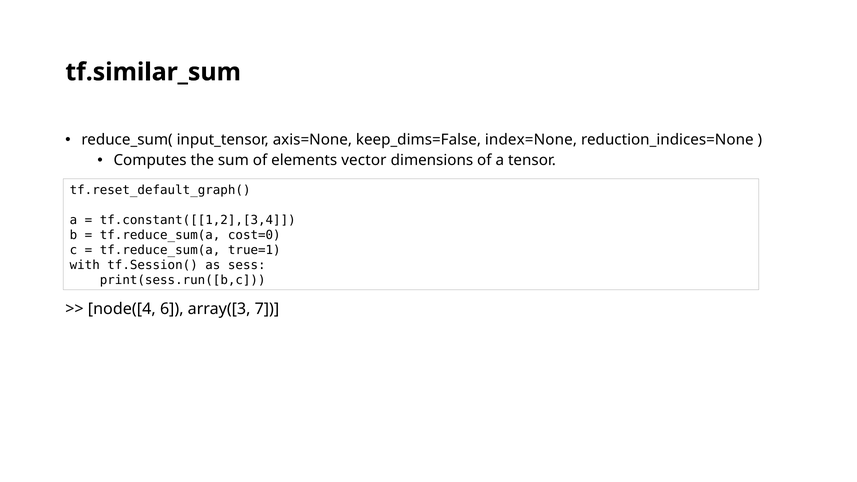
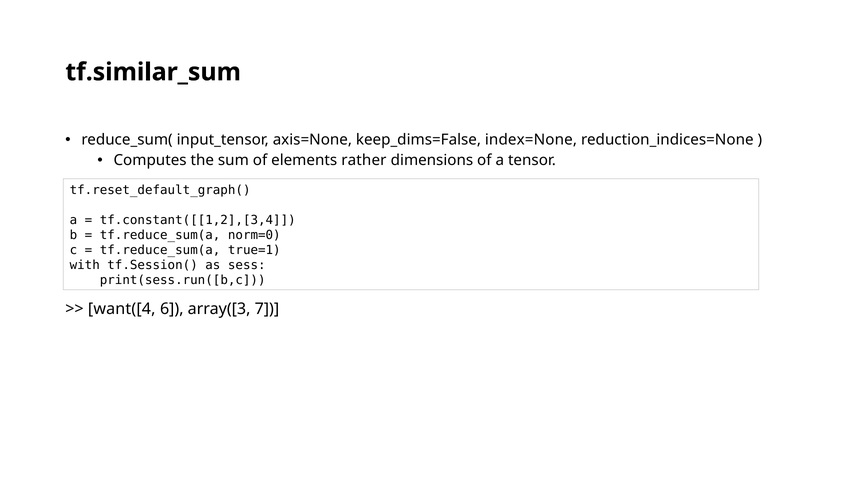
vector: vector -> rather (364, 160)
cost=0: cost=0 -> norm=0 (254, 235)
node([4: node([4 -> want([4 (122, 309)
